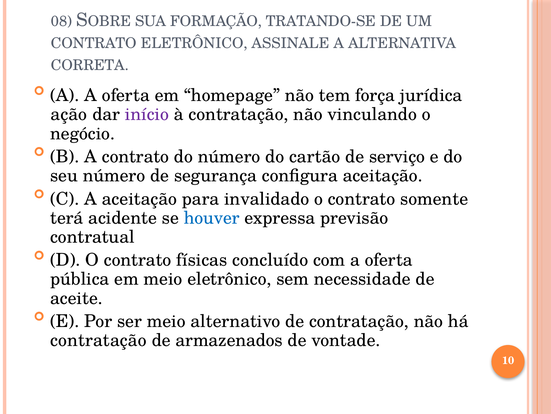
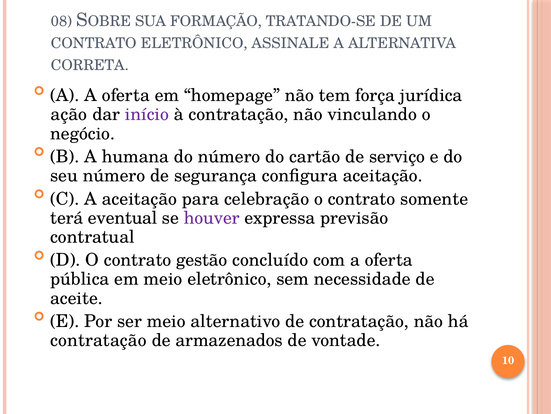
A contrato: contrato -> humana (136, 156)
invalidado: invalidado -> celebração (267, 199)
acidente: acidente -> eventual (123, 218)
houver colour: blue -> purple (212, 218)
físicas: físicas -> gestão (202, 260)
